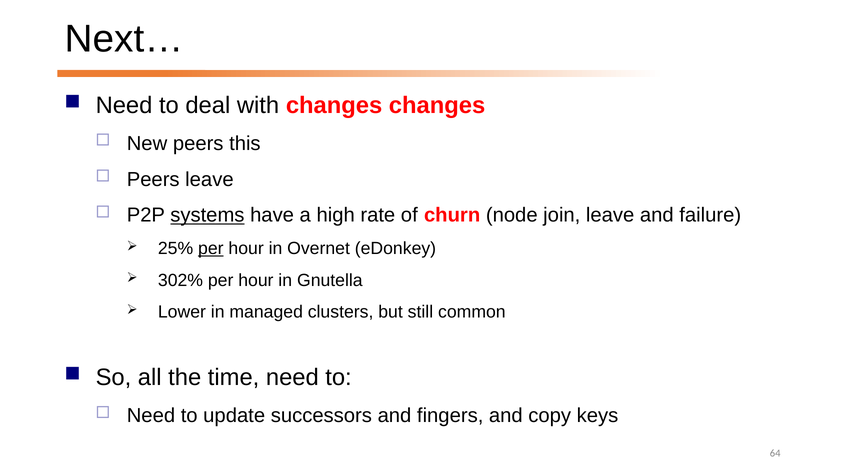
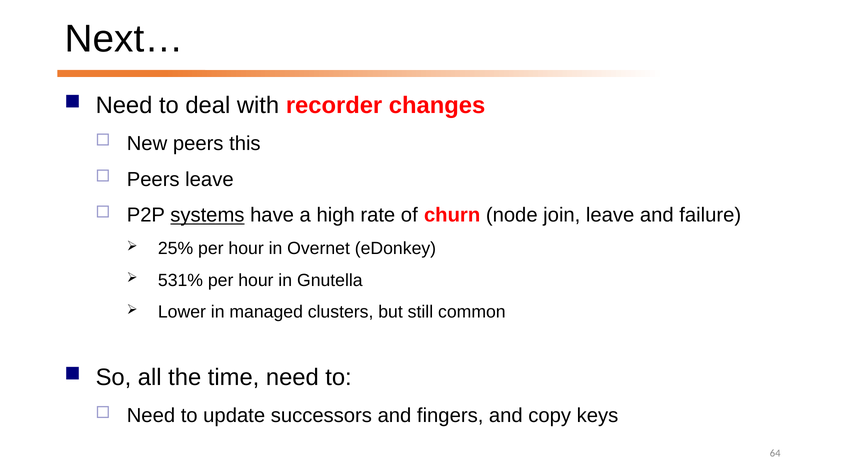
with changes: changes -> recorder (334, 105)
per underline: present -> none (211, 249)
302%: 302% -> 531% (180, 281)
